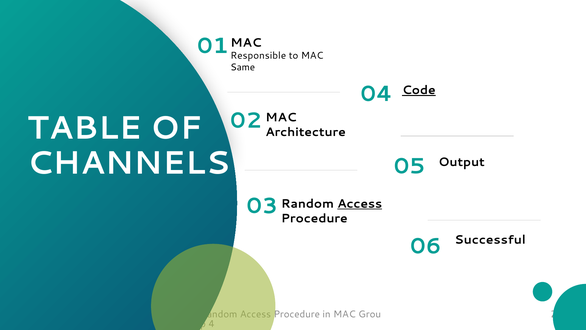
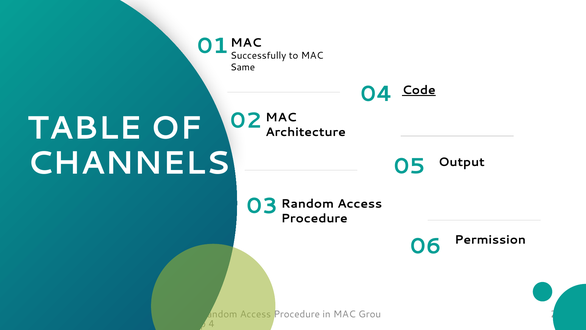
Responsible: Responsible -> Successfully (258, 56)
Access underline: present -> none (360, 204)
Successful: Successful -> Permission (490, 240)
